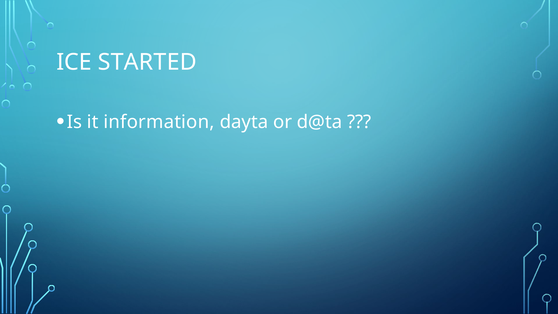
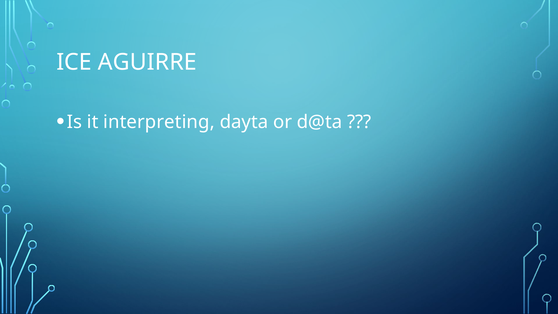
STARTED: STARTED -> AGUIRRE (147, 62)
information: information -> interpreting (159, 122)
